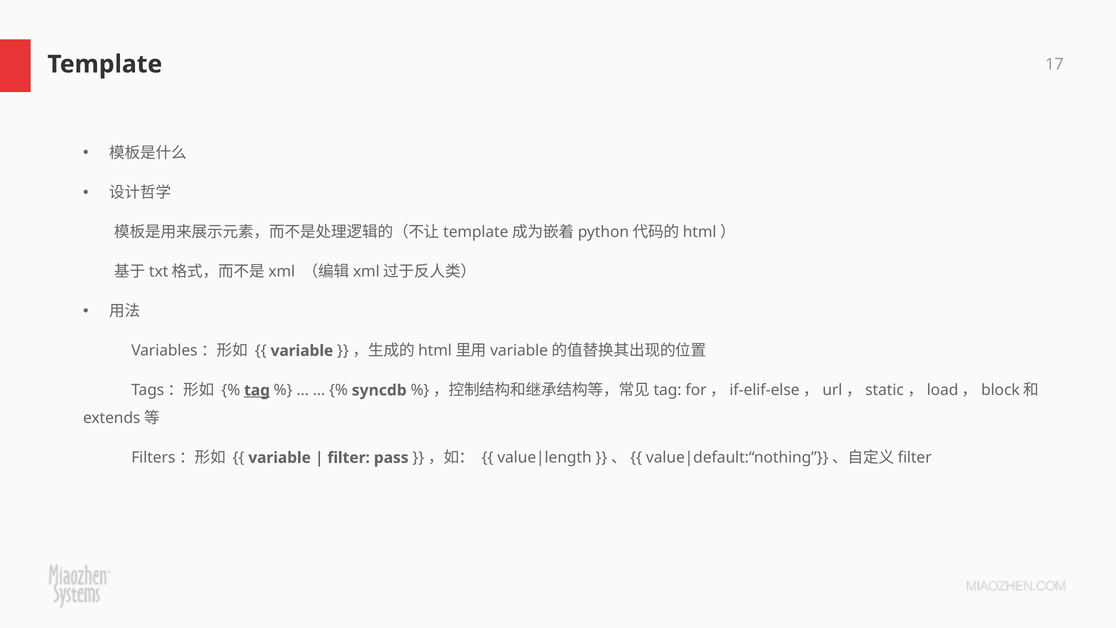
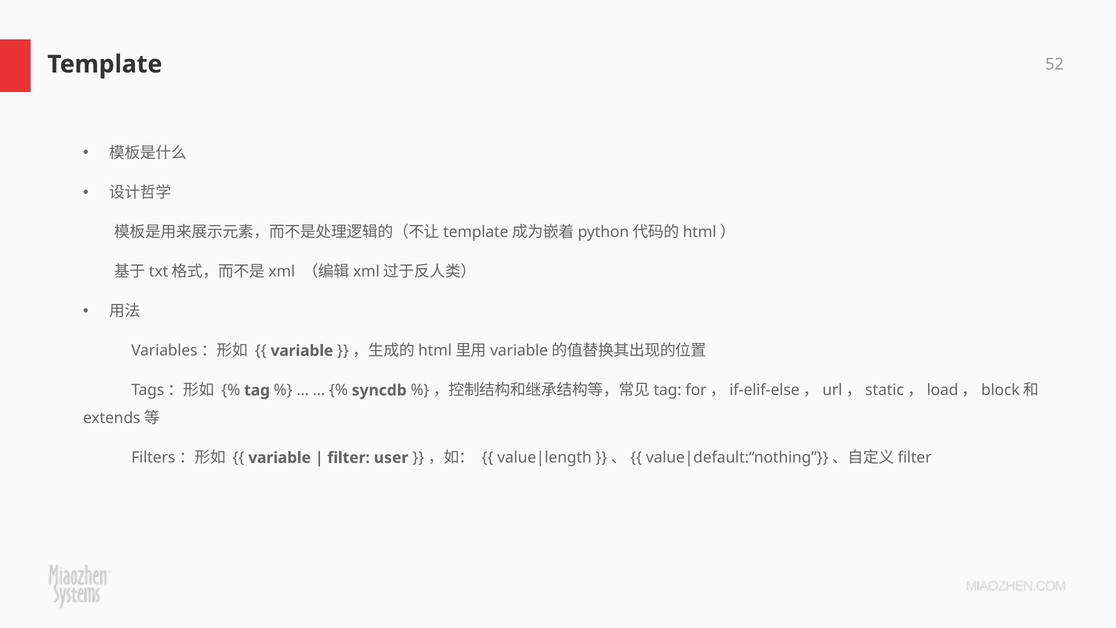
17: 17 -> 52 (1054, 64)
tag underline: present -> none (257, 390)
pass: pass -> user (391, 458)
